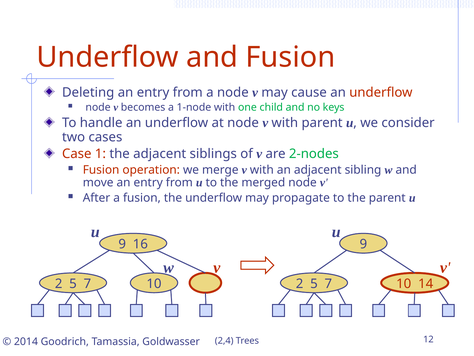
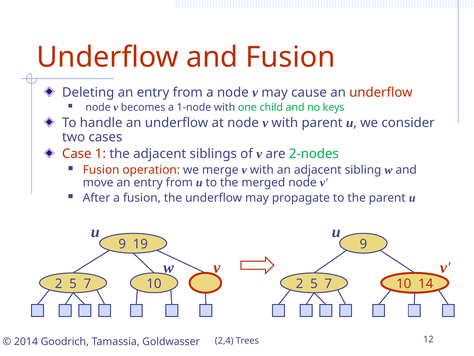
16: 16 -> 19 (140, 244)
